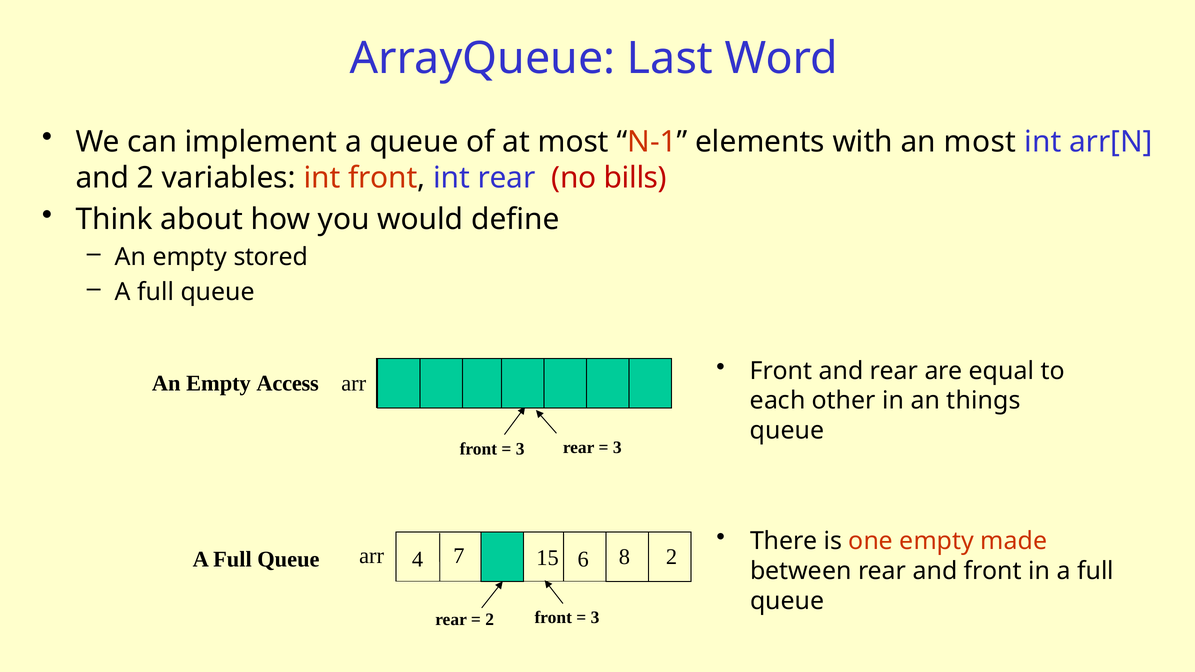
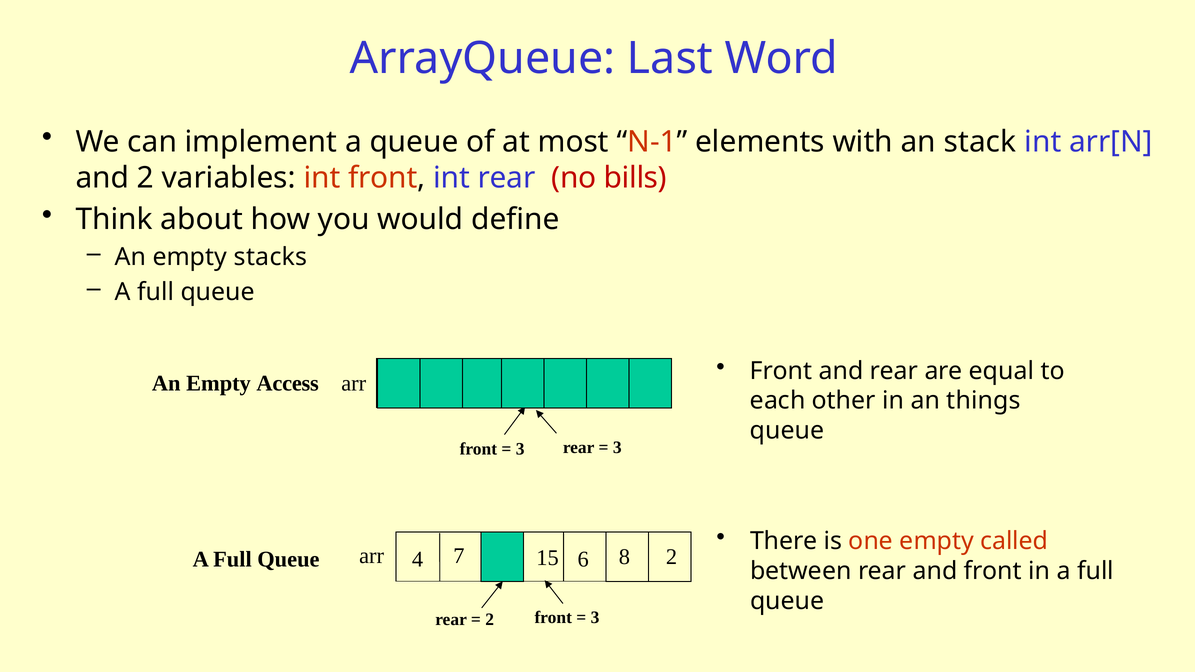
an most: most -> stack (980, 142)
stored: stored -> stacks (271, 257)
made: made -> called (1014, 541)
